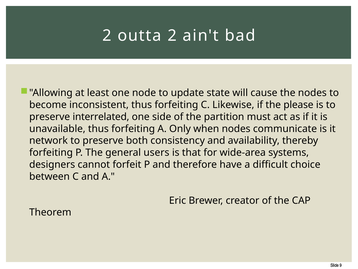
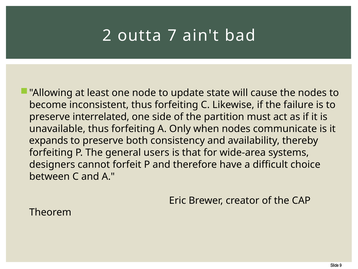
outta 2: 2 -> 7 (172, 36)
please: please -> failure (298, 105)
network: network -> expands (49, 140)
